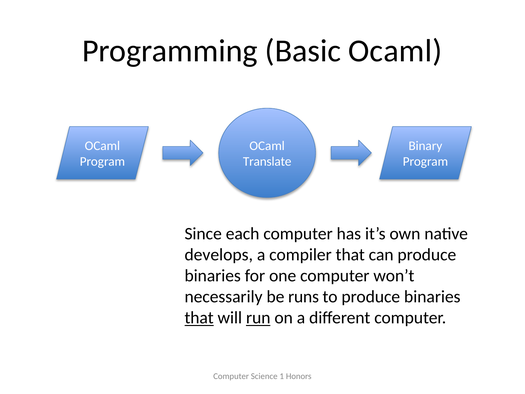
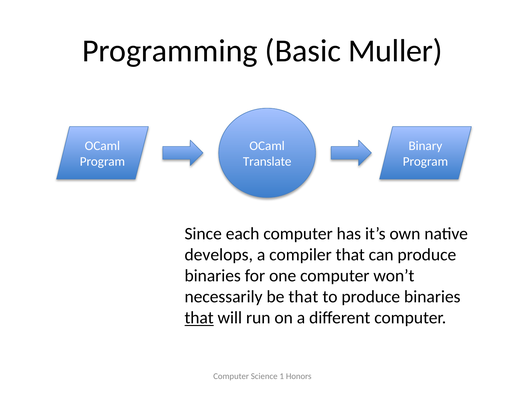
Basic Ocaml: Ocaml -> Muller (395, 51)
be runs: runs -> that (303, 297)
run underline: present -> none (258, 318)
